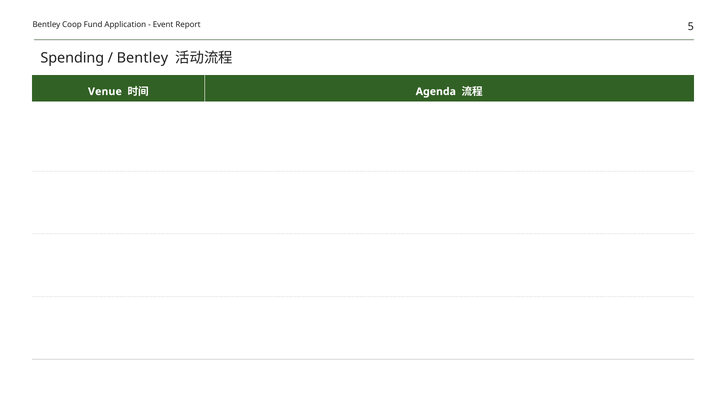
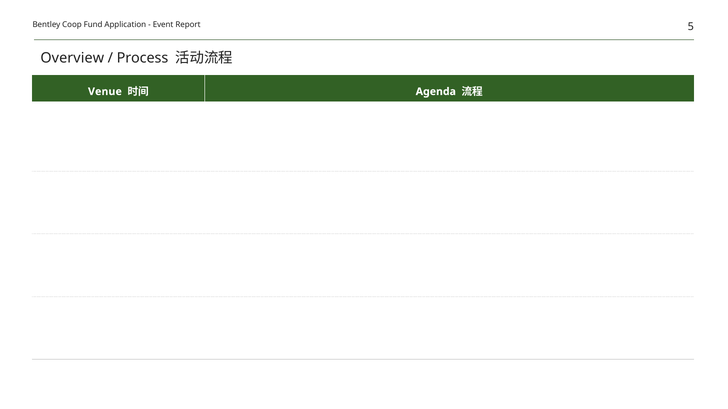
Spending: Spending -> Overview (72, 58)
Bentley: Bentley -> Process (142, 58)
